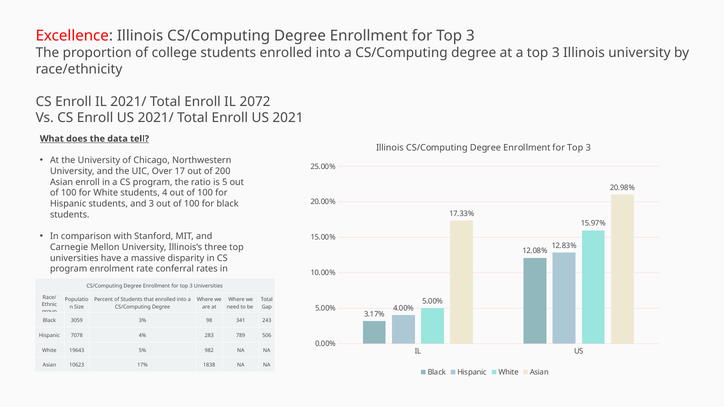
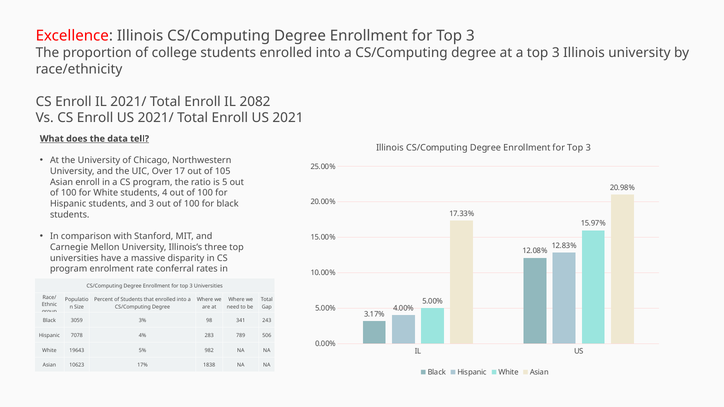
2072: 2072 -> 2082 (255, 102)
200: 200 -> 105 (223, 171)
